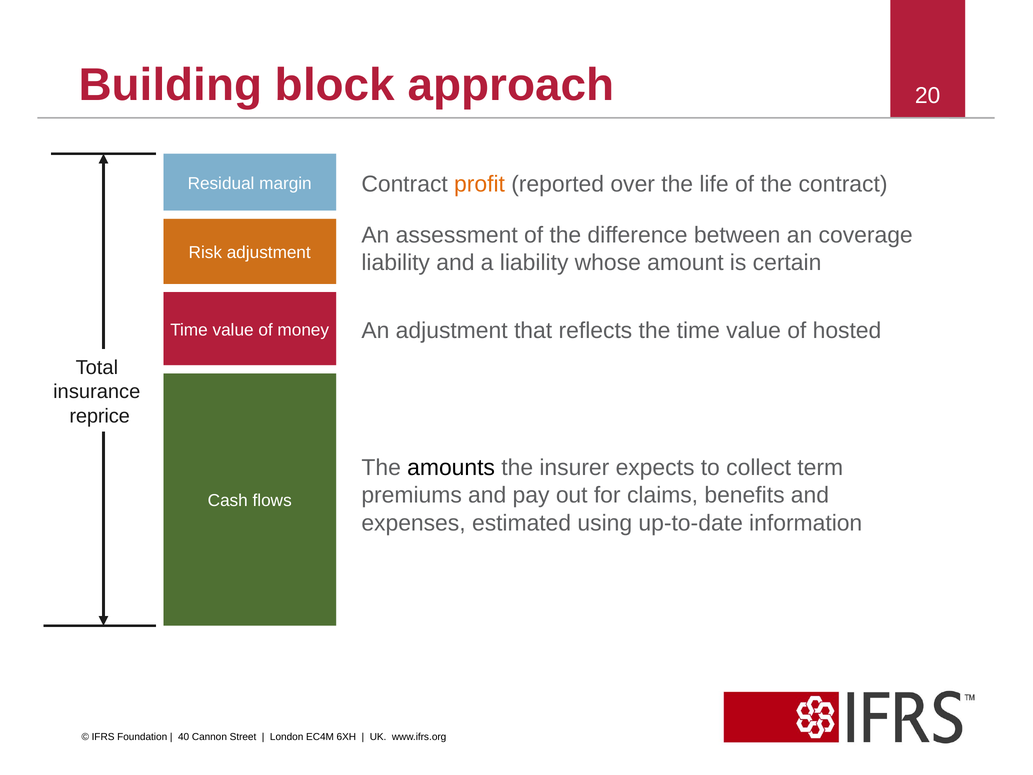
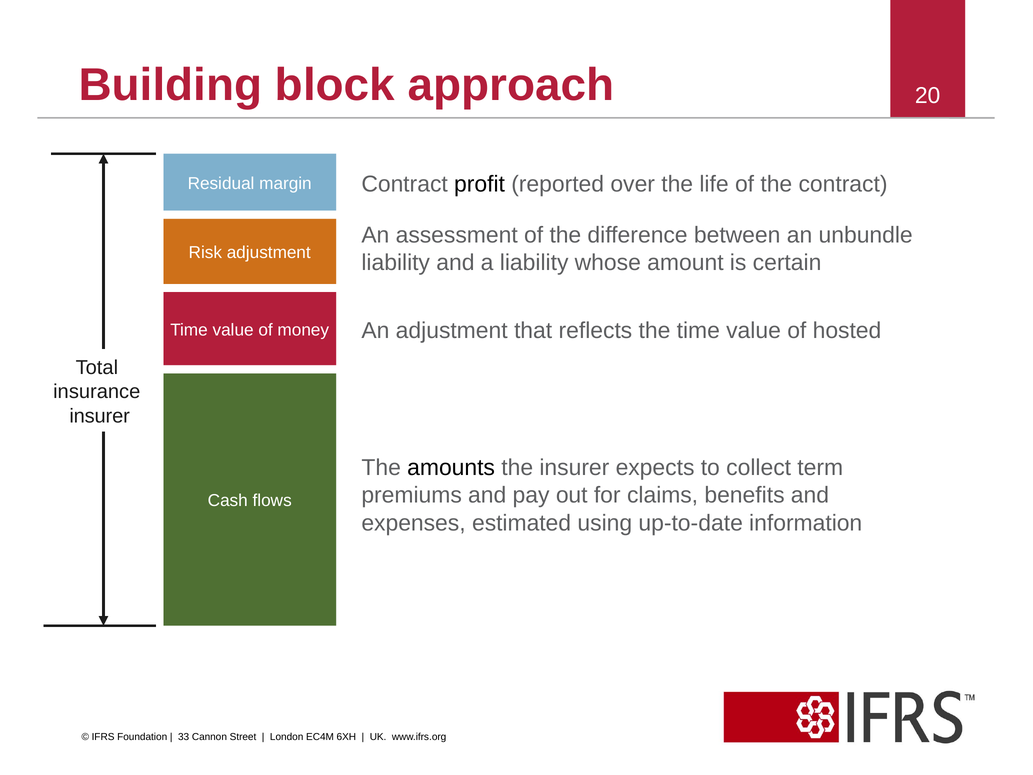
profit colour: orange -> black (480, 184)
coverage: coverage -> unbundle (866, 235)
reprice: reprice -> insurer (100, 416)
40: 40 -> 33 (184, 737)
